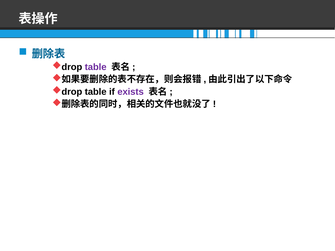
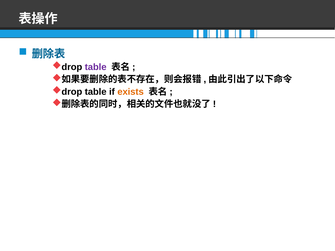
exists colour: purple -> orange (131, 92)
